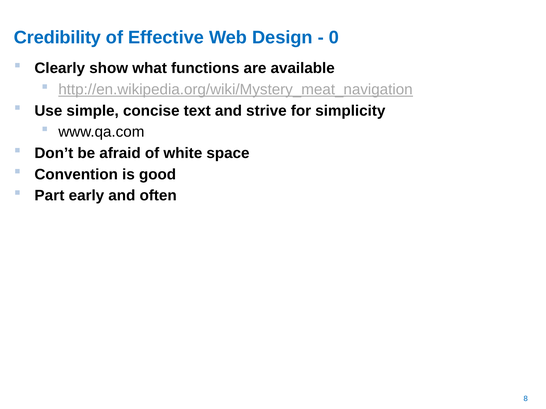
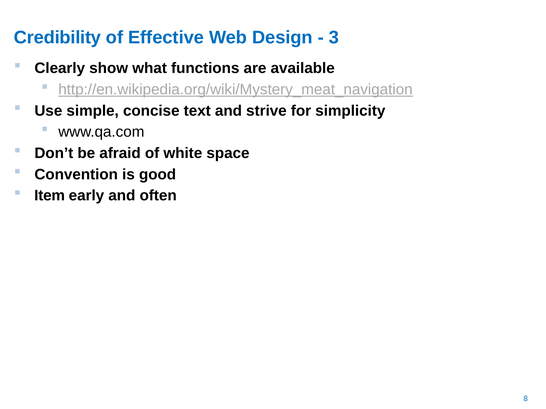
0: 0 -> 3 (334, 38)
Part: Part -> Item (50, 196)
